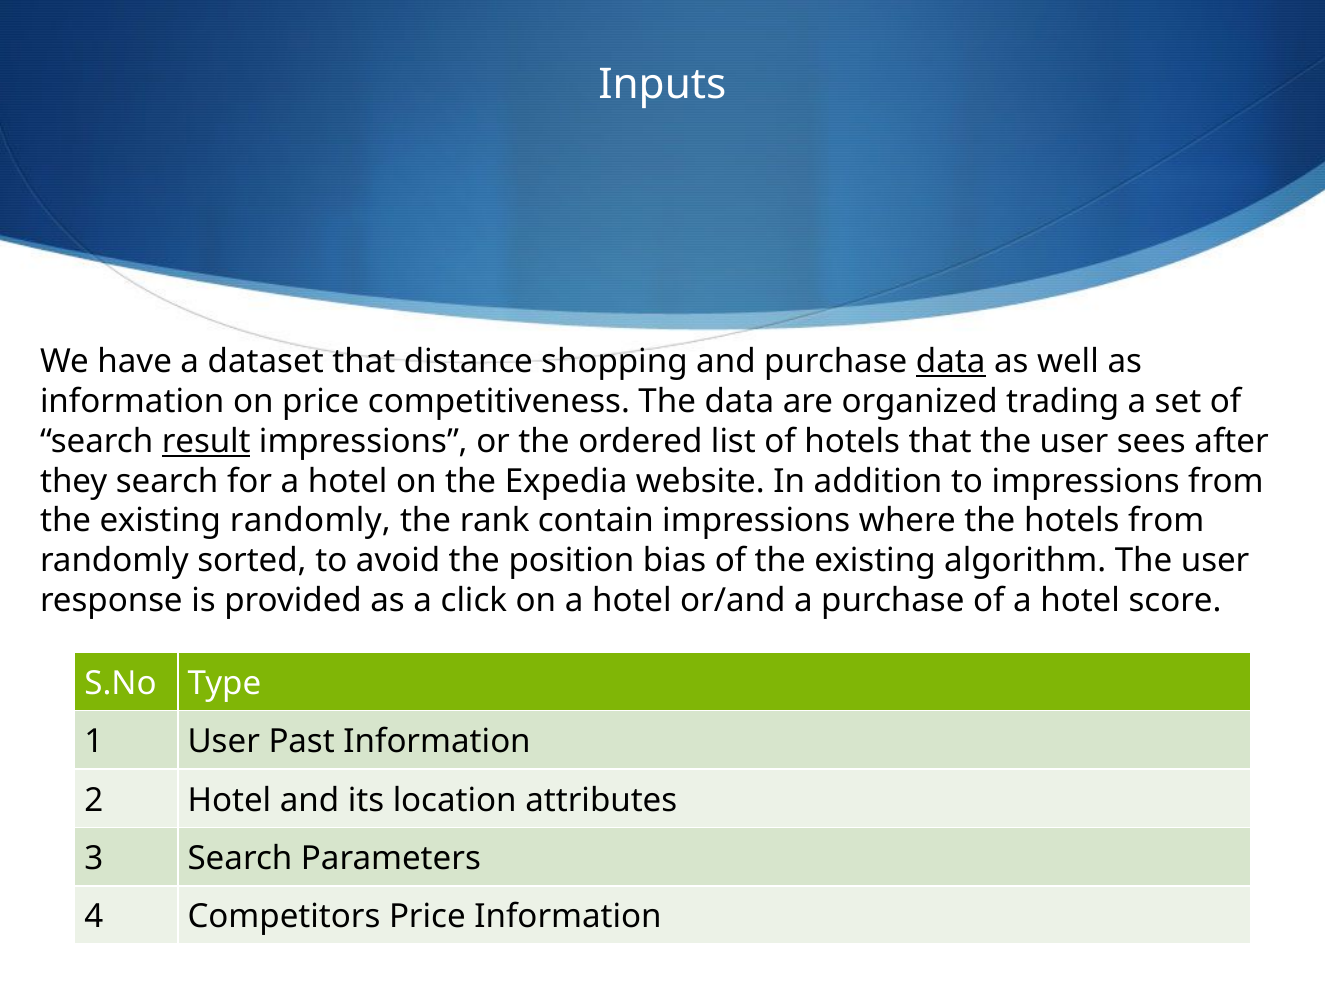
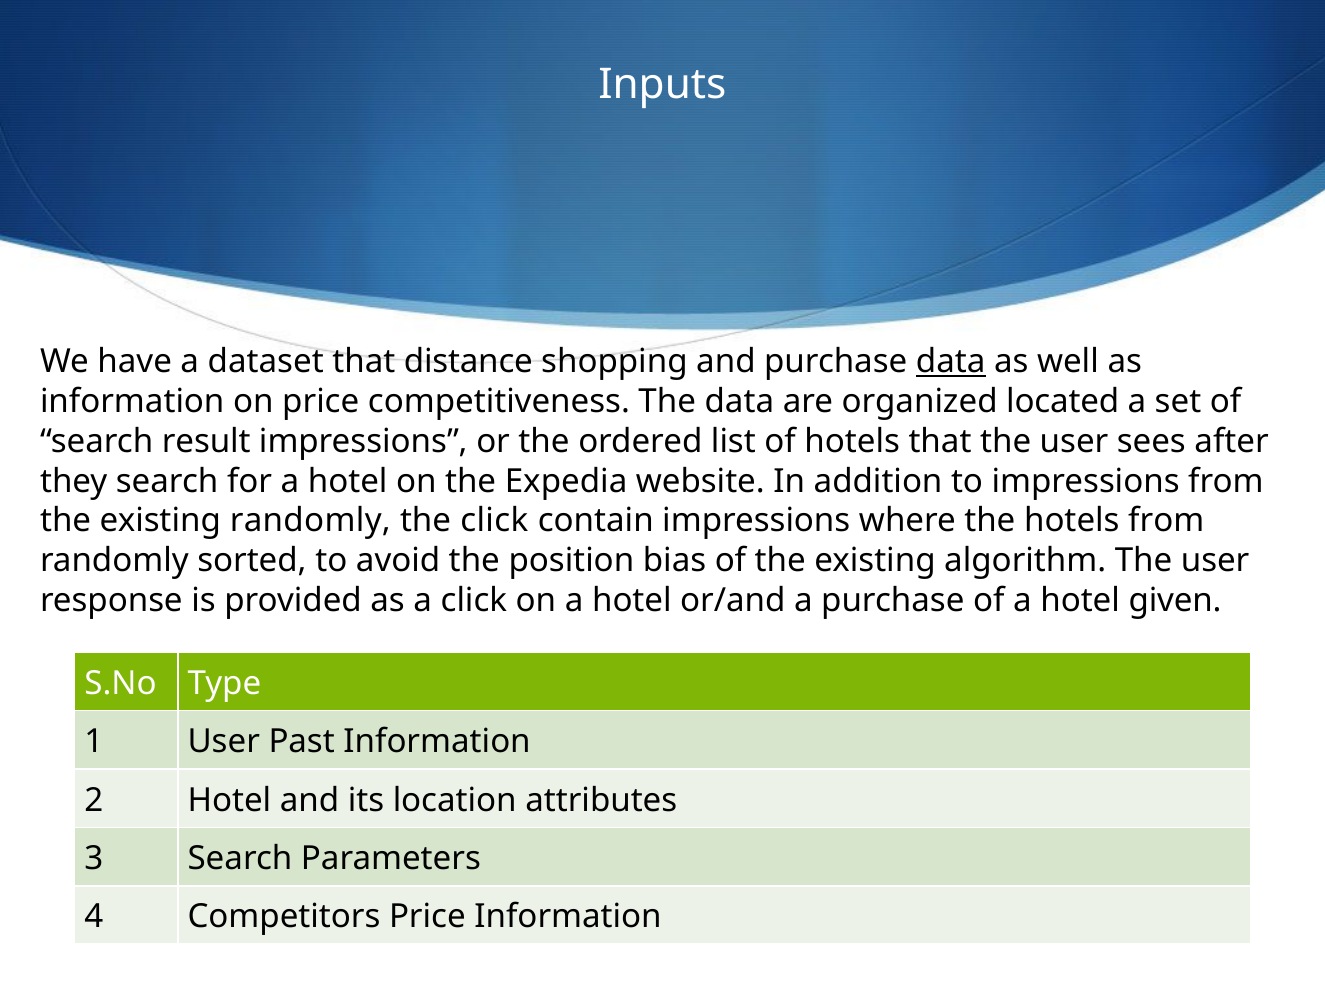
trading: trading -> located (1063, 402)
result underline: present -> none (206, 441)
the rank: rank -> click (494, 521)
score: score -> given (1175, 600)
